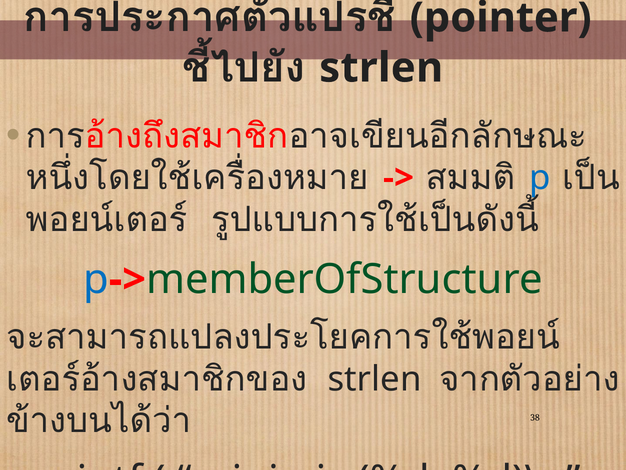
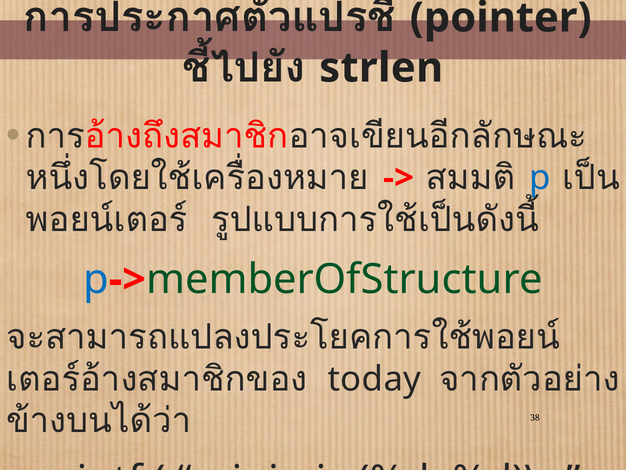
strlen: strlen -> today (374, 379)
